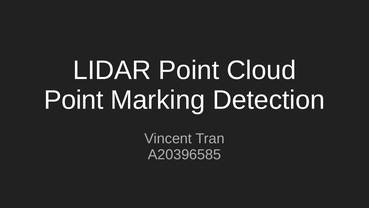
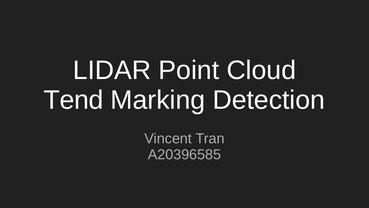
Point: Point -> Tend (74, 100)
